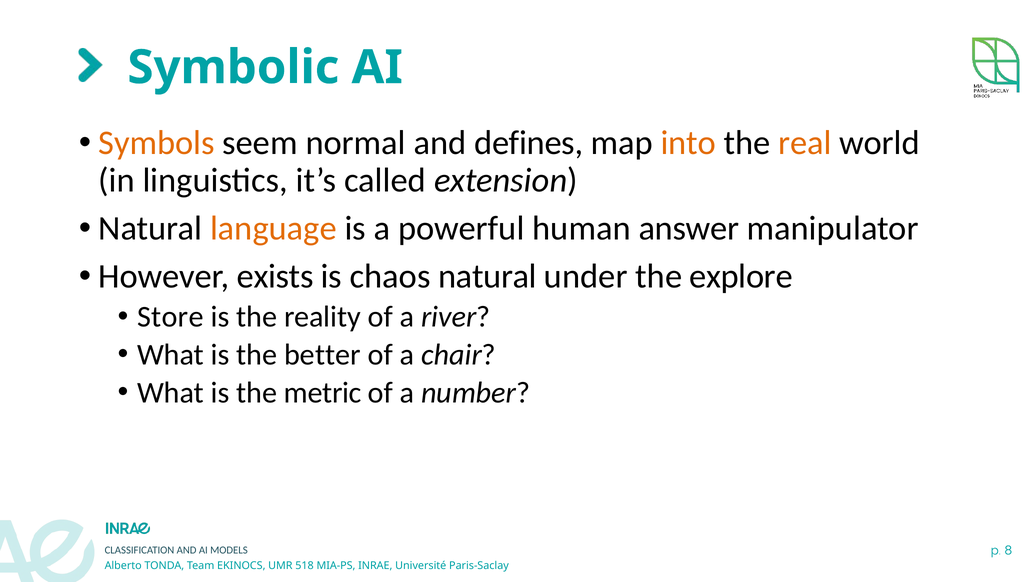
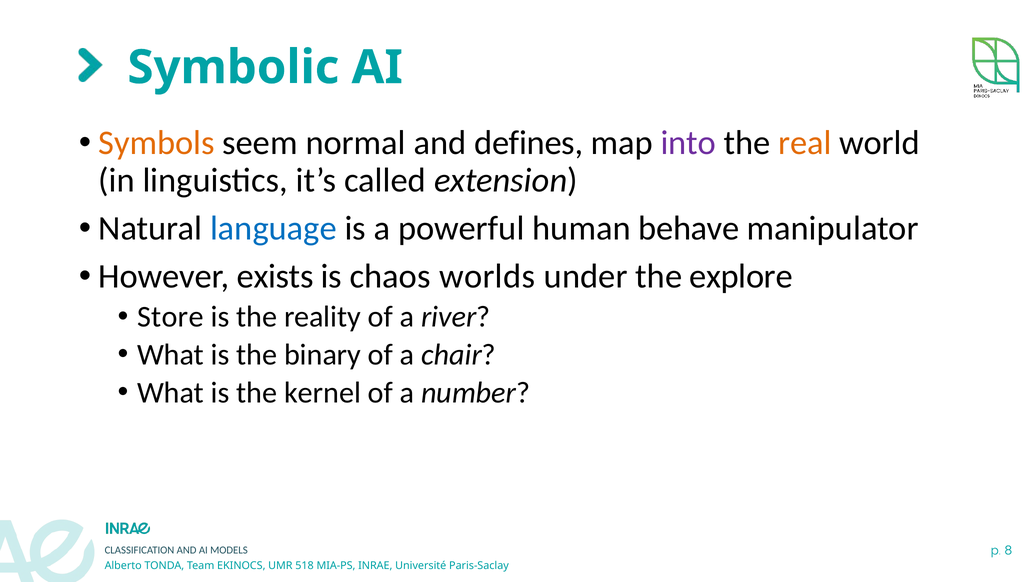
into colour: orange -> purple (688, 143)
language colour: orange -> blue (273, 229)
answer: answer -> behave (689, 229)
chaos natural: natural -> worlds (487, 277)
better: better -> binary (323, 355)
metric: metric -> kernel (323, 393)
